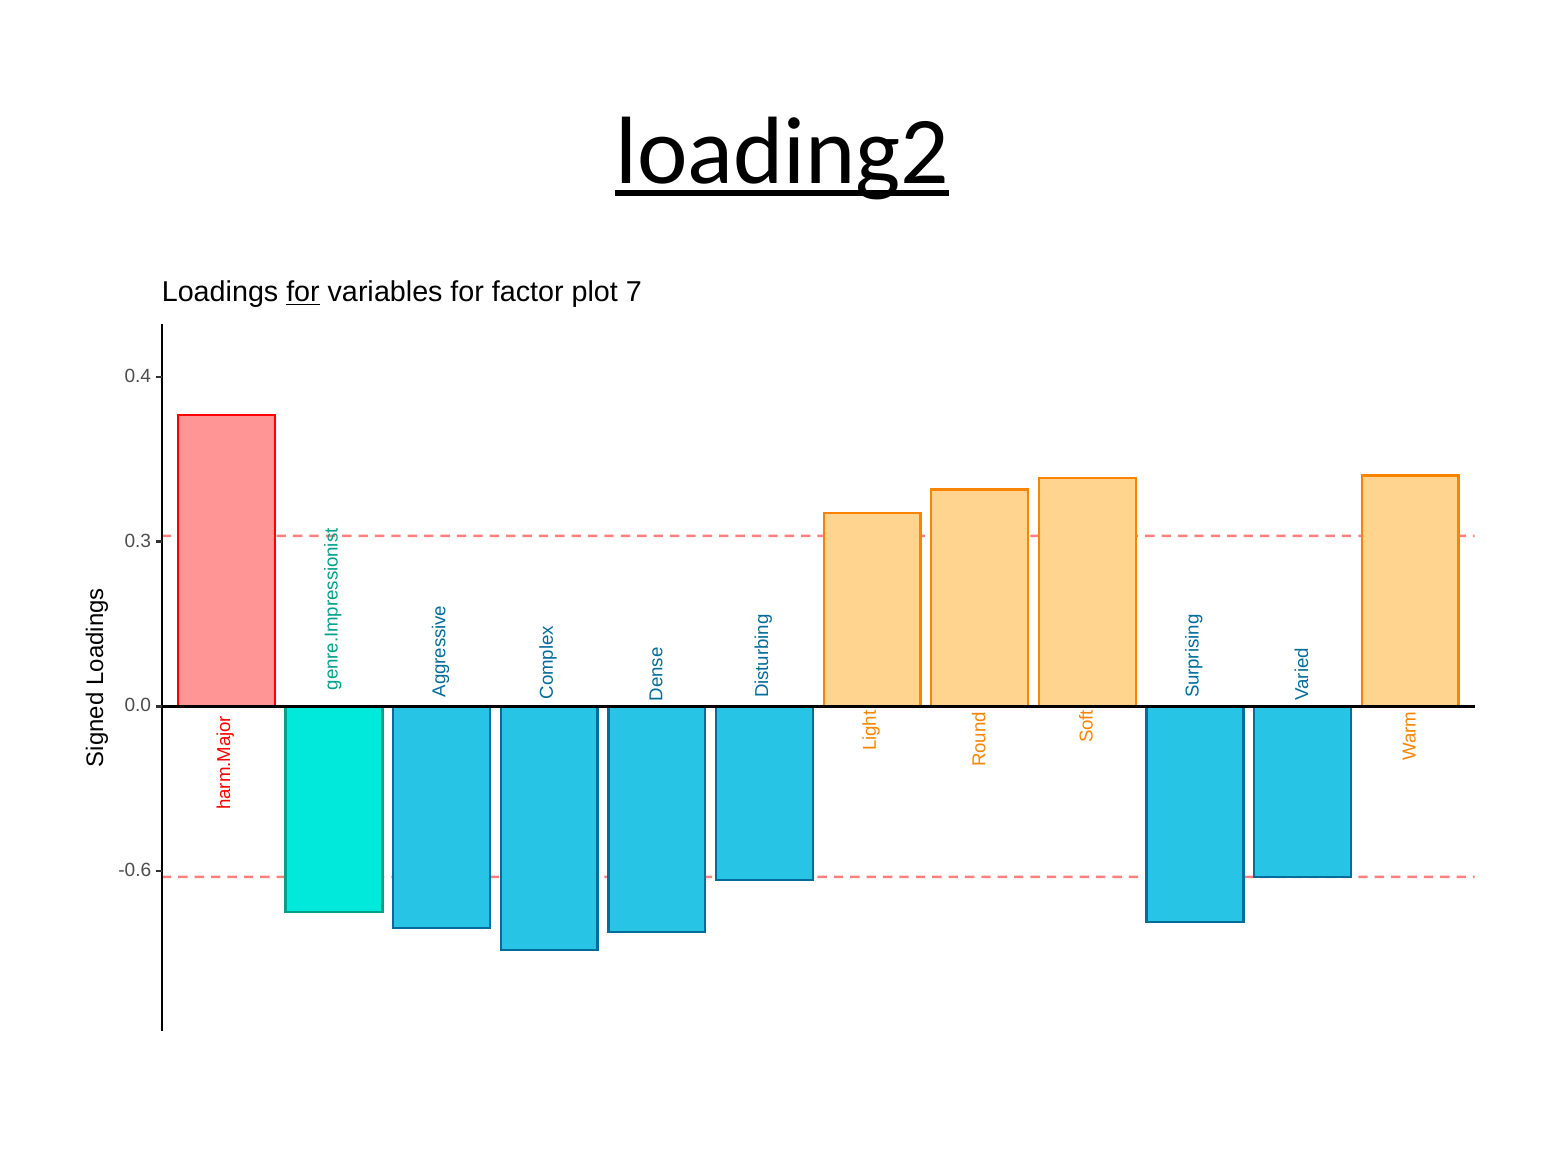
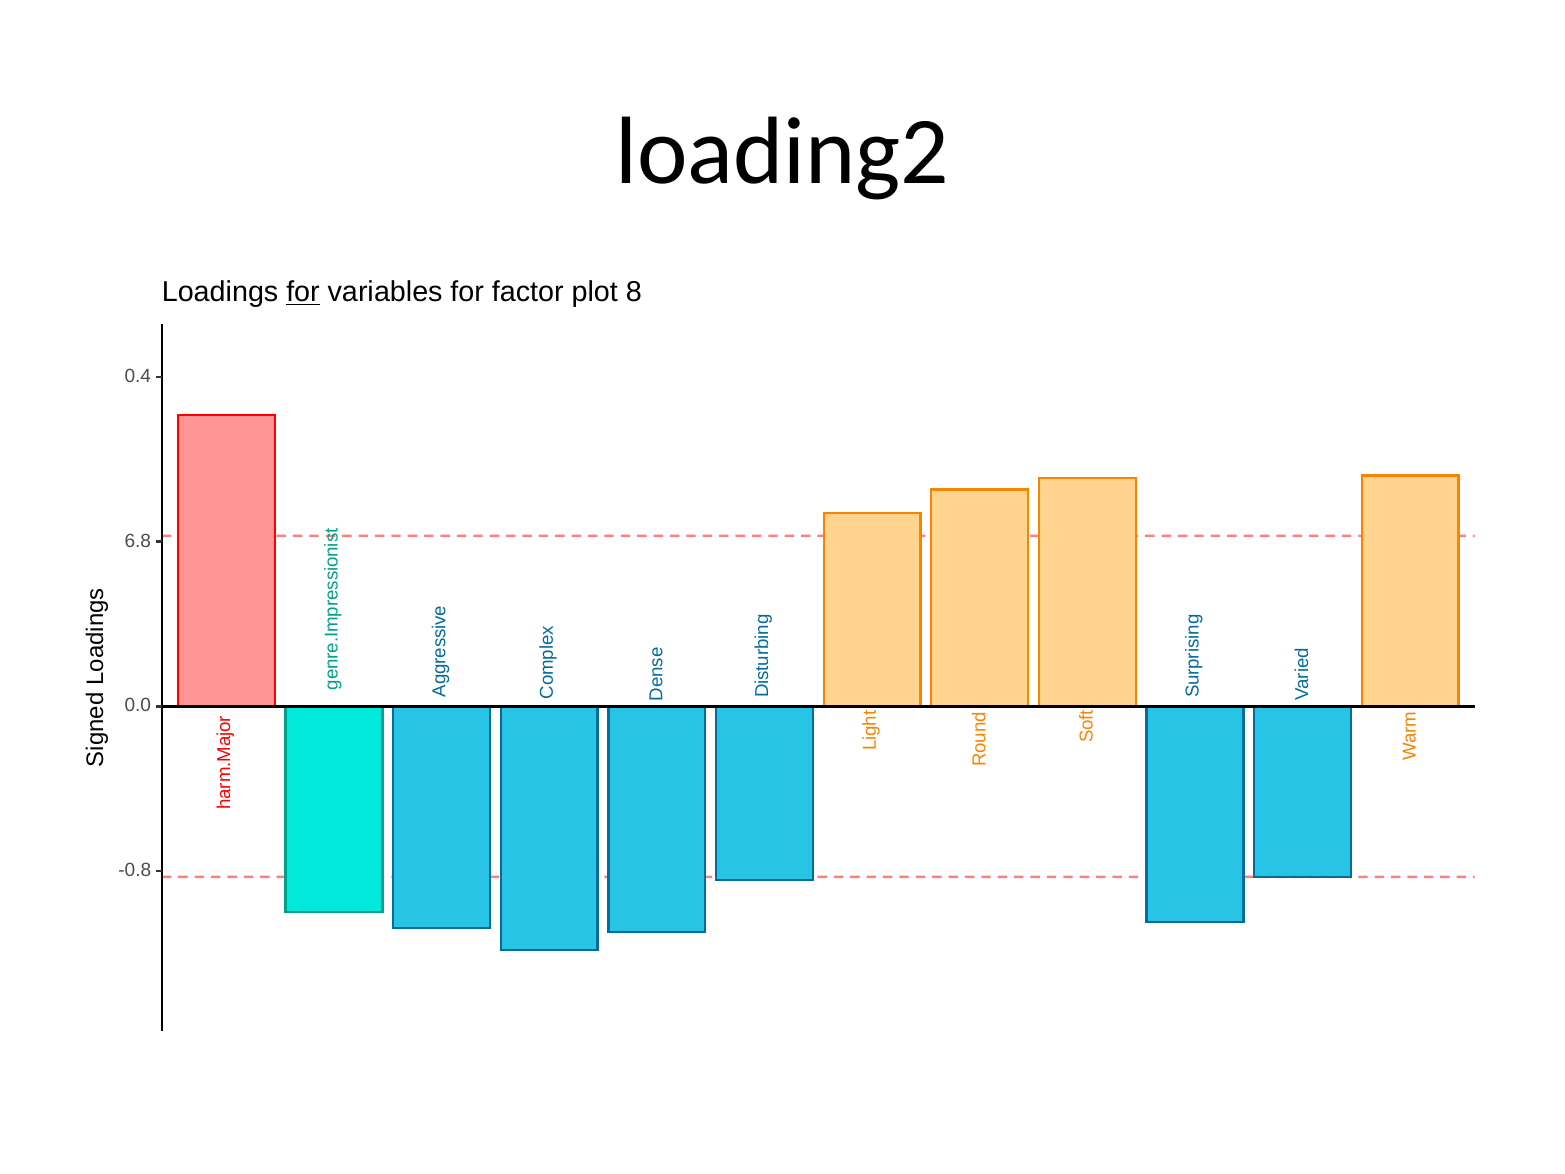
loading2 underline: present -> none (782, 151)
7: 7 -> 8 (634, 292)
0.3: 0.3 -> 6.8 (138, 541)
-0.6: -0.6 -> -0.8 (135, 870)
